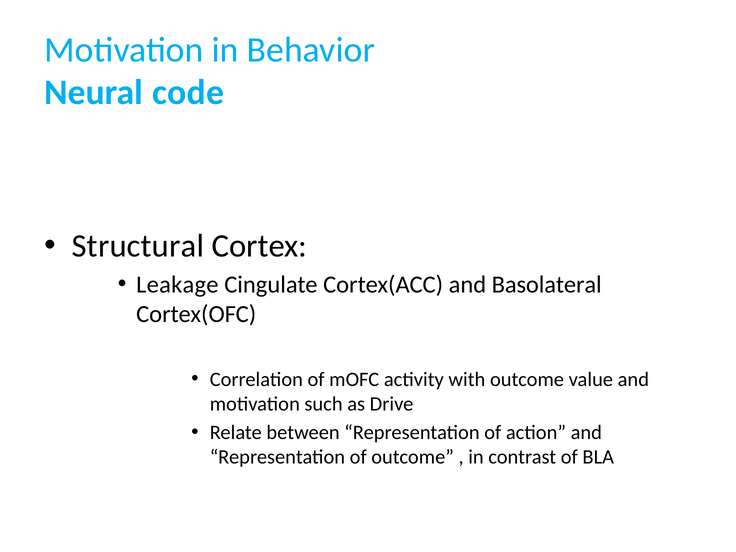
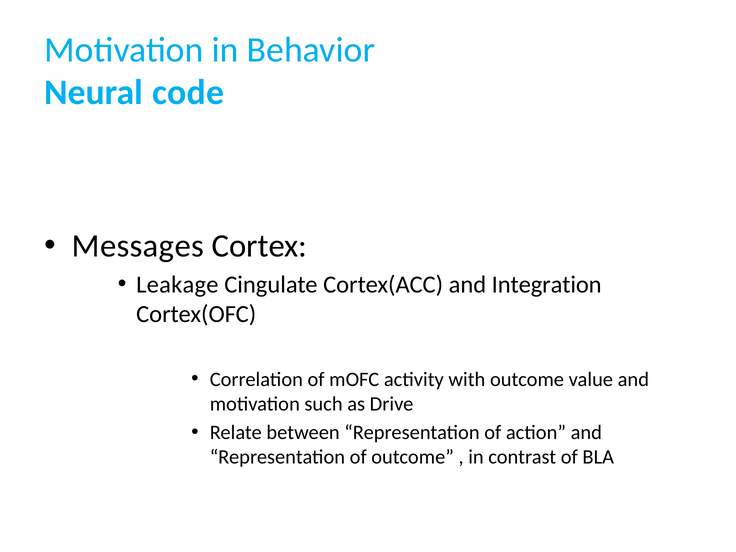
Structural: Structural -> Messages (138, 246)
Basolateral: Basolateral -> Integration (547, 285)
